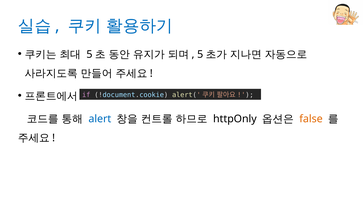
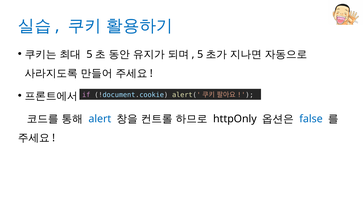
false colour: orange -> blue (311, 119)
